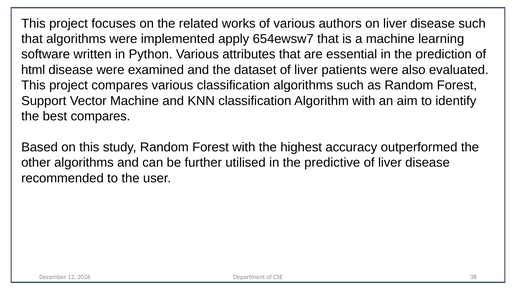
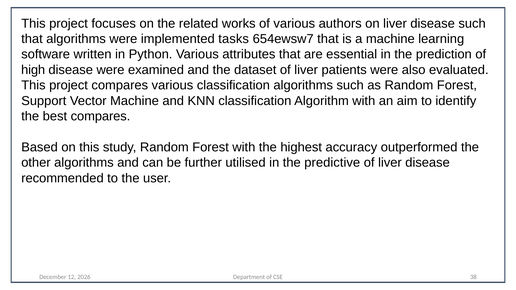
apply: apply -> tasks (234, 39)
html: html -> high (33, 70)
